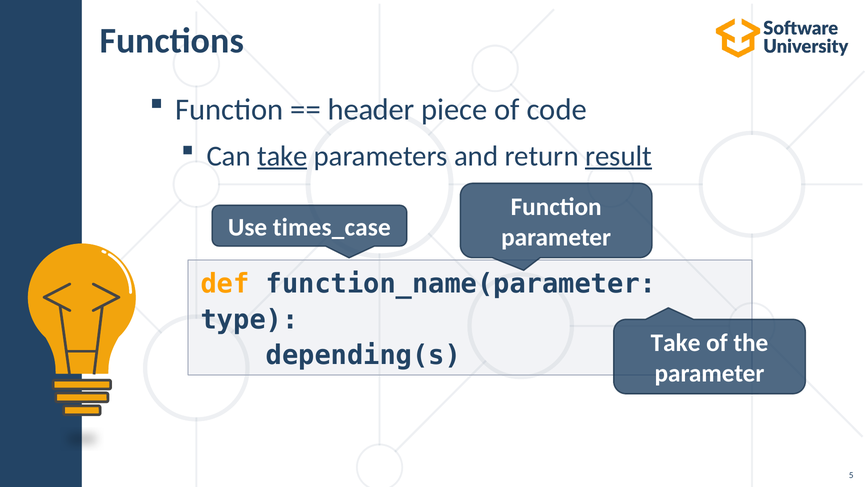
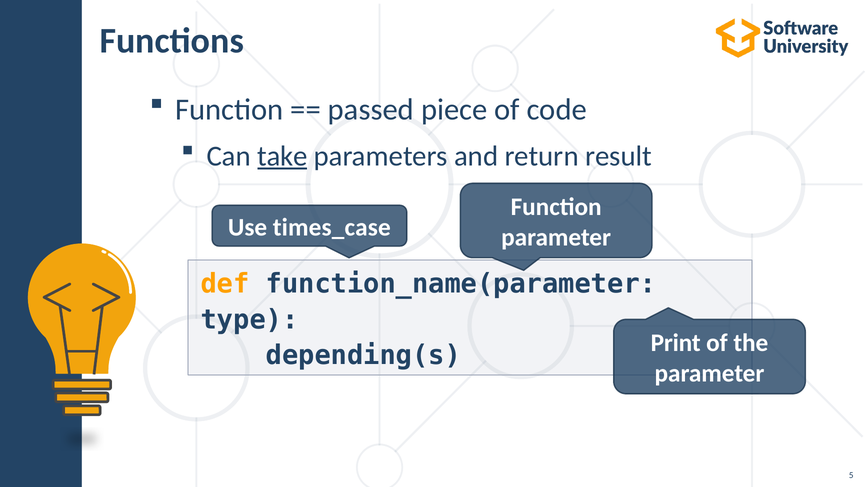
header: header -> passed (371, 110)
result underline: present -> none (619, 156)
Take: Take -> Print (676, 343)
